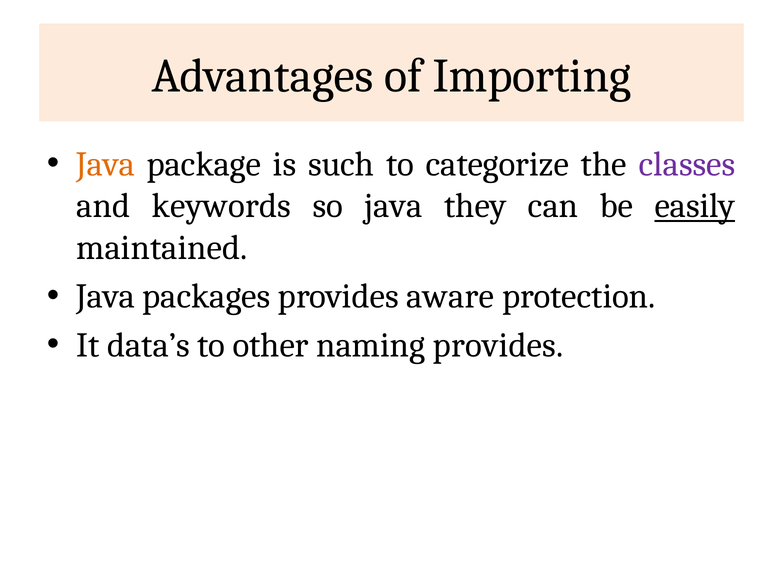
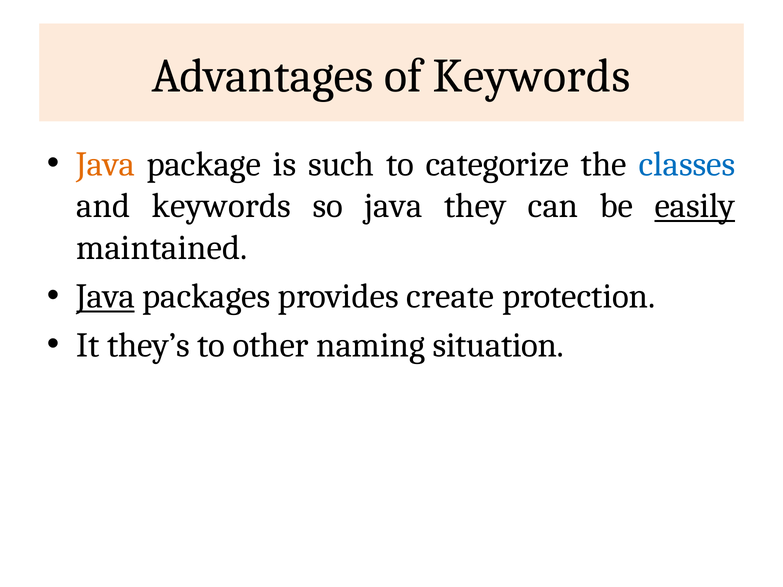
of Importing: Importing -> Keywords (532, 76)
classes colour: purple -> blue (687, 164)
Java underline: none -> present (106, 297)
aware: aware -> create (450, 297)
data’s: data’s -> they’s (149, 345)
naming provides: provides -> situation (498, 345)
